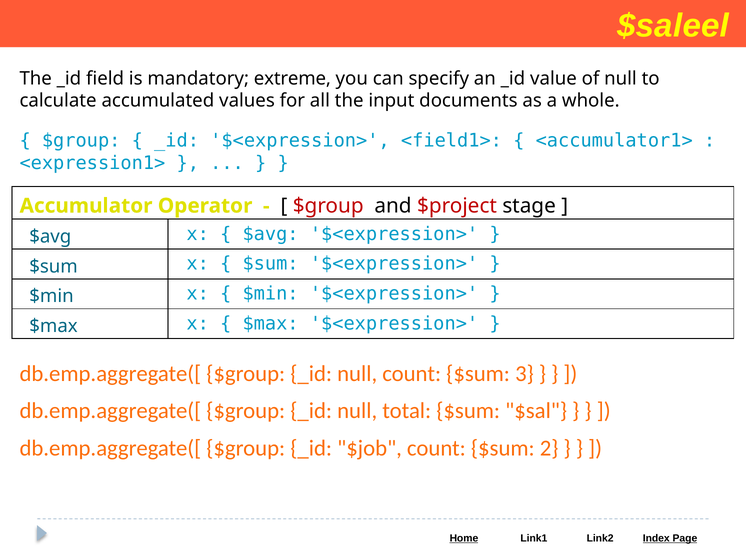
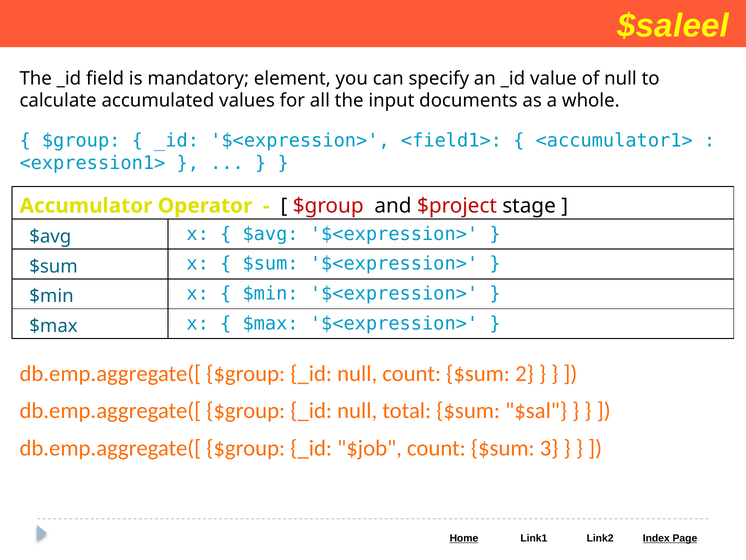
extreme: extreme -> element (292, 78)
3: 3 -> 2 (524, 373)
2: 2 -> 3 (549, 448)
